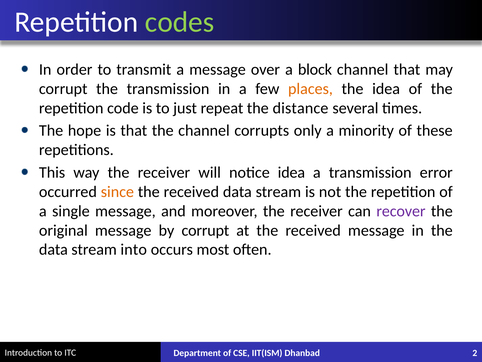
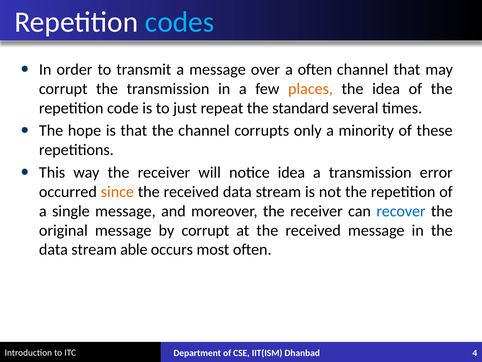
codes colour: light green -> light blue (180, 22)
a block: block -> often (315, 69)
distance: distance -> standard (301, 108)
recover colour: purple -> blue (401, 211)
into: into -> able (134, 249)
2: 2 -> 4 (475, 352)
